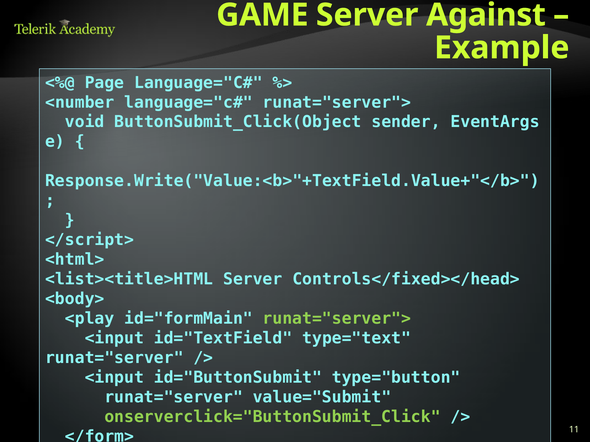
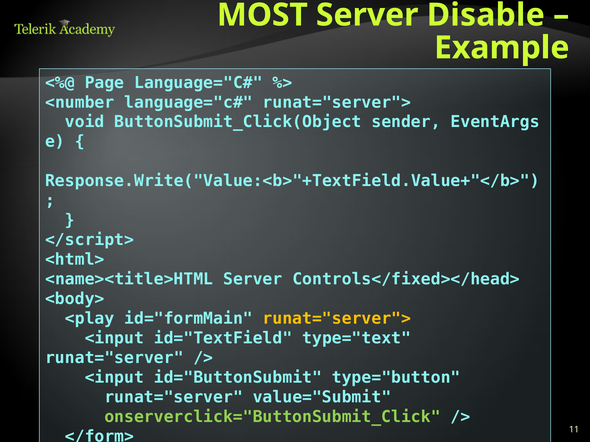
GAME: GAME -> MOST (262, 15)
Against: Against -> Disable (486, 15)
<list><title>HTML: <list><title>HTML -> <name><title>HTML (129, 279)
runat="server"> colour: light green -> yellow (337, 319)
